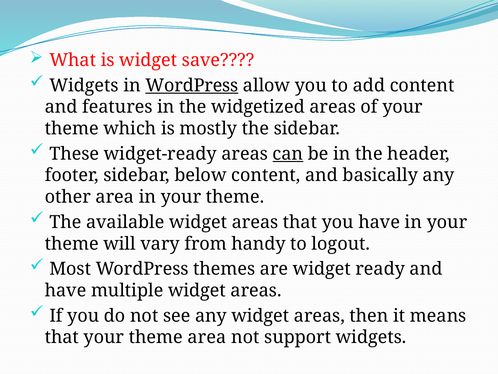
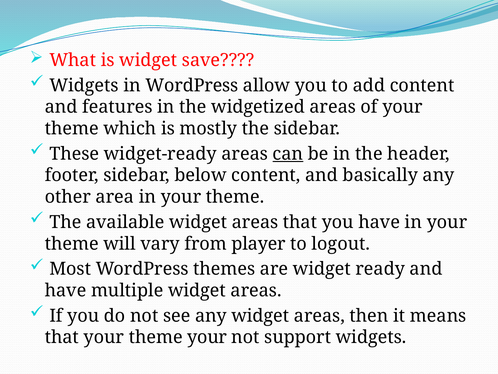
WordPress underline: present -> none (192, 85)
handy: handy -> player (259, 243)
theme area: area -> your (207, 337)
